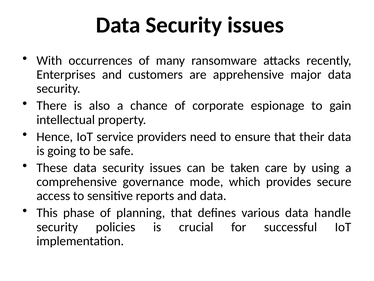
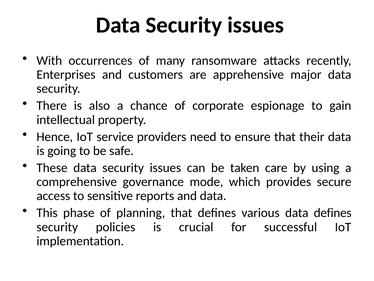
data handle: handle -> defines (333, 213)
